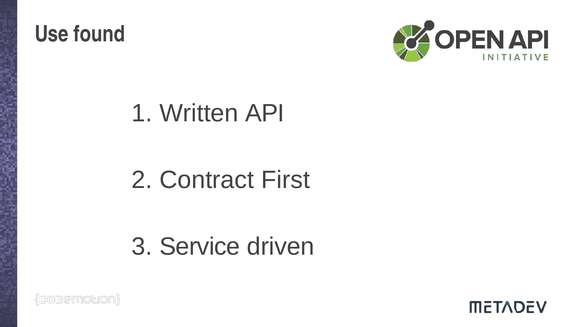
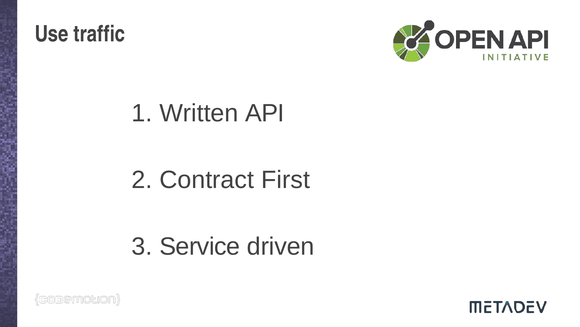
found: found -> traffic (99, 34)
